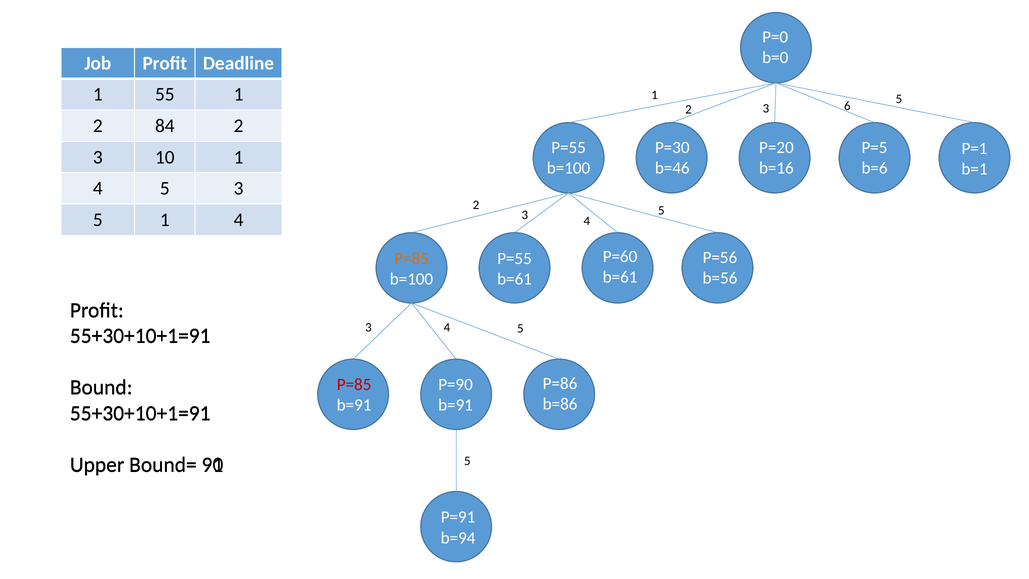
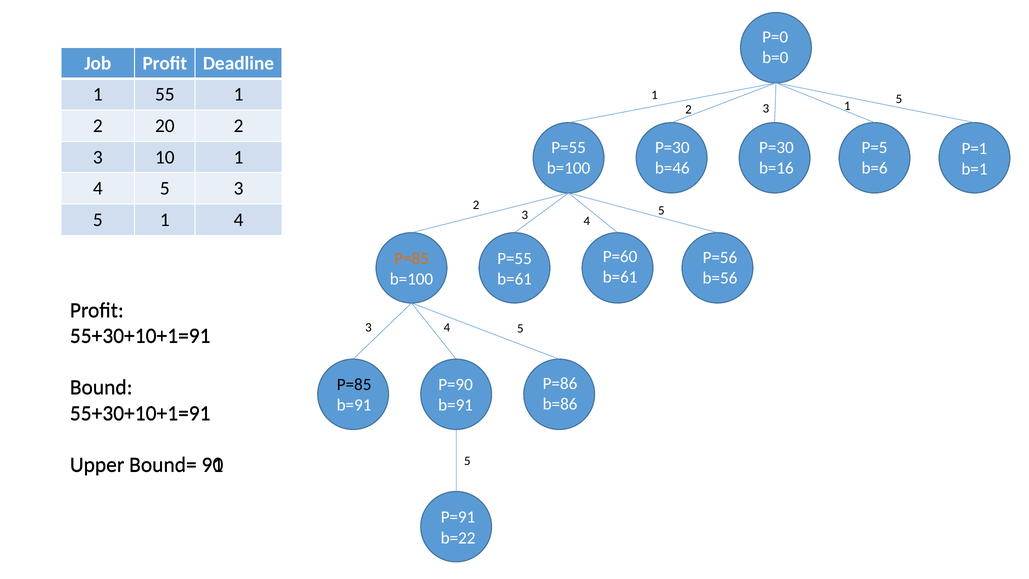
3 6: 6 -> 1 (847, 106)
84: 84 -> 20 (165, 126)
P=20: P=20 -> P=30 (776, 147)
P=85 colour: red -> black (354, 385)
b=94: b=94 -> b=22 (458, 538)
